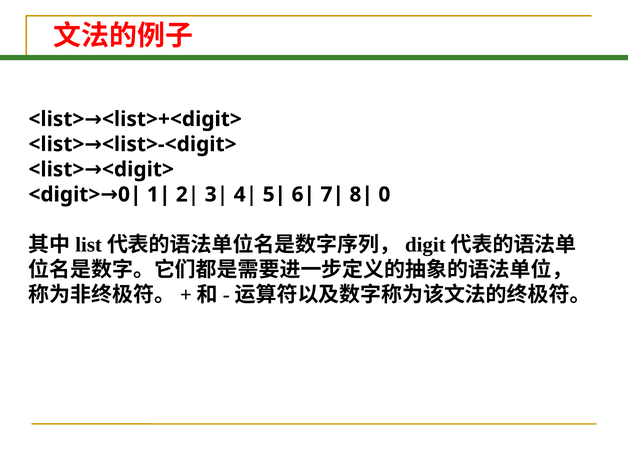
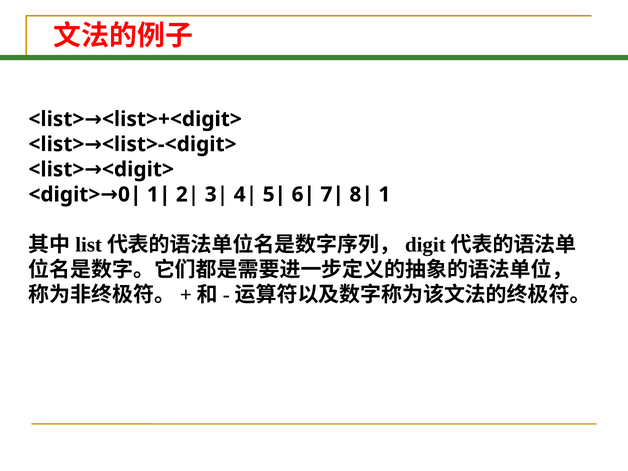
0: 0 -> 1 (384, 195)
